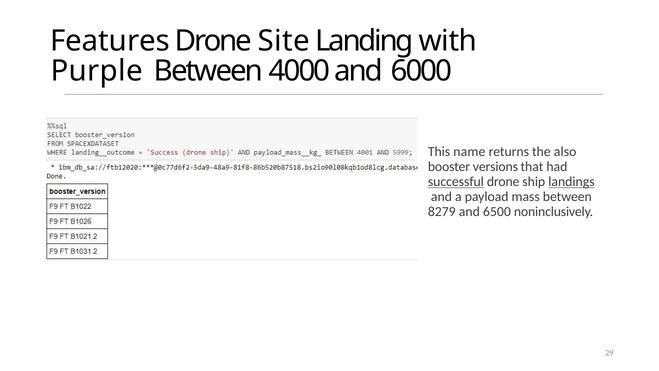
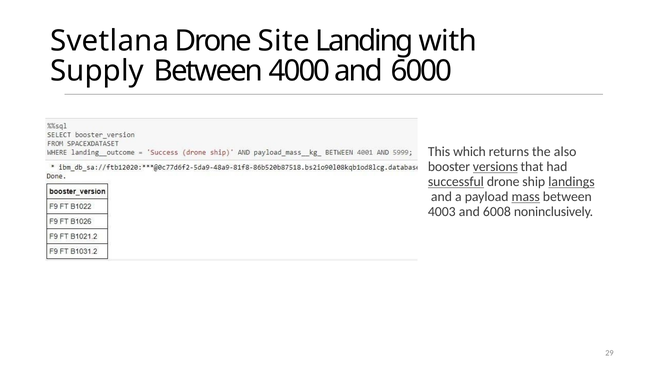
Features: Features -> Svetlana (110, 41)
Purple: Purple -> Supply (97, 71)
name: name -> which (469, 152)
versions underline: none -> present (495, 167)
mass underline: none -> present (526, 197)
8279: 8279 -> 4003 (442, 212)
6500: 6500 -> 6008 (497, 212)
